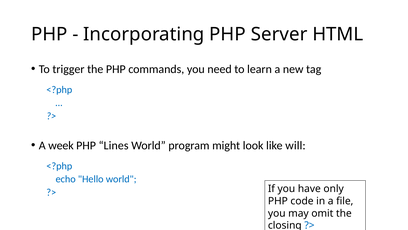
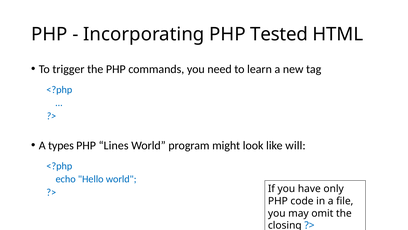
Server: Server -> Tested (279, 34)
week: week -> types (61, 145)
